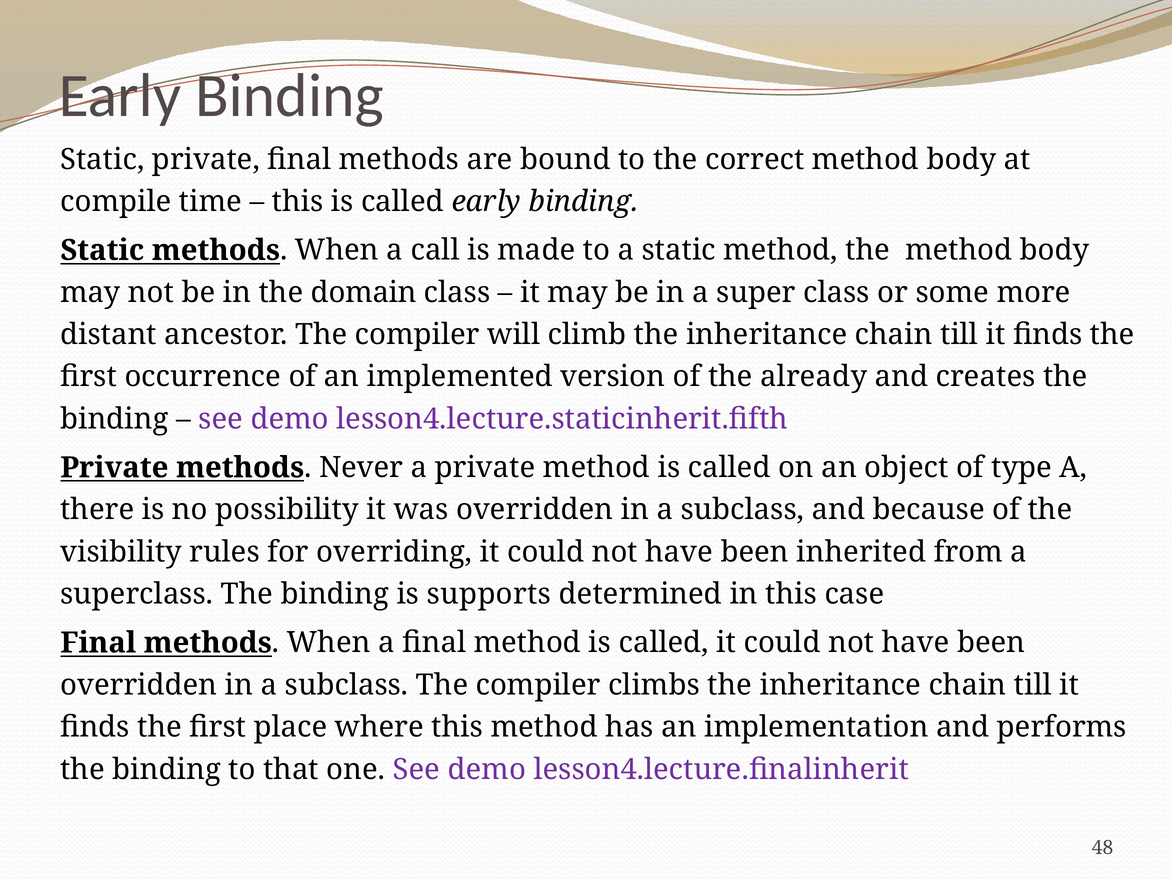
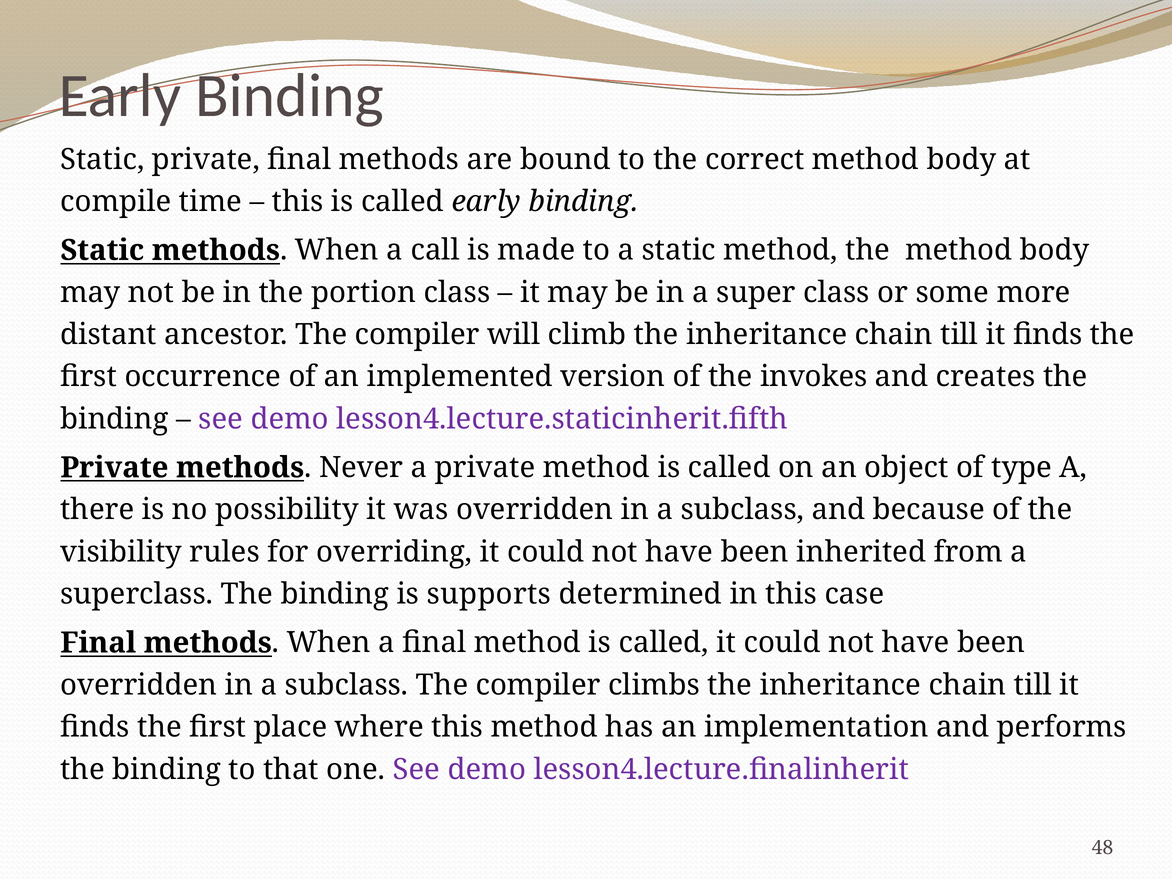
domain: domain -> portion (364, 292)
already: already -> invokes (814, 377)
